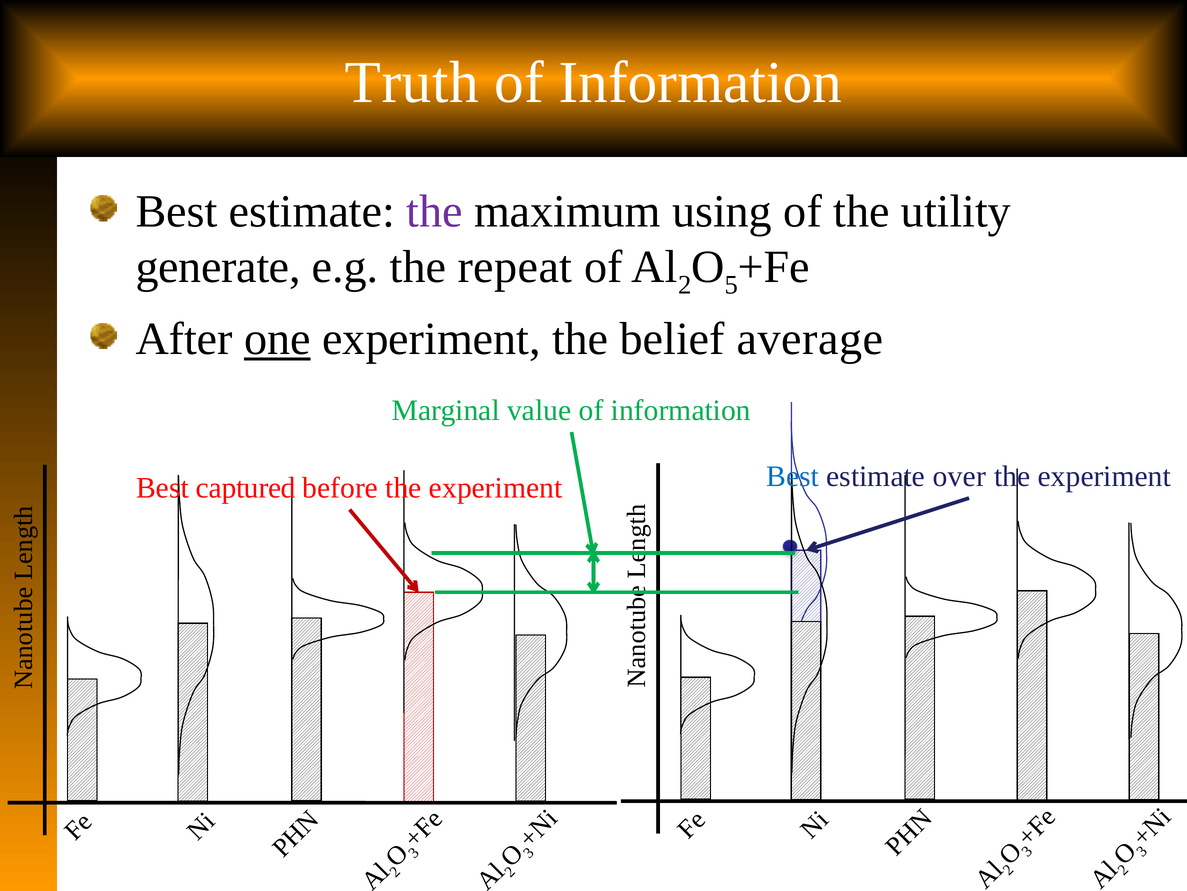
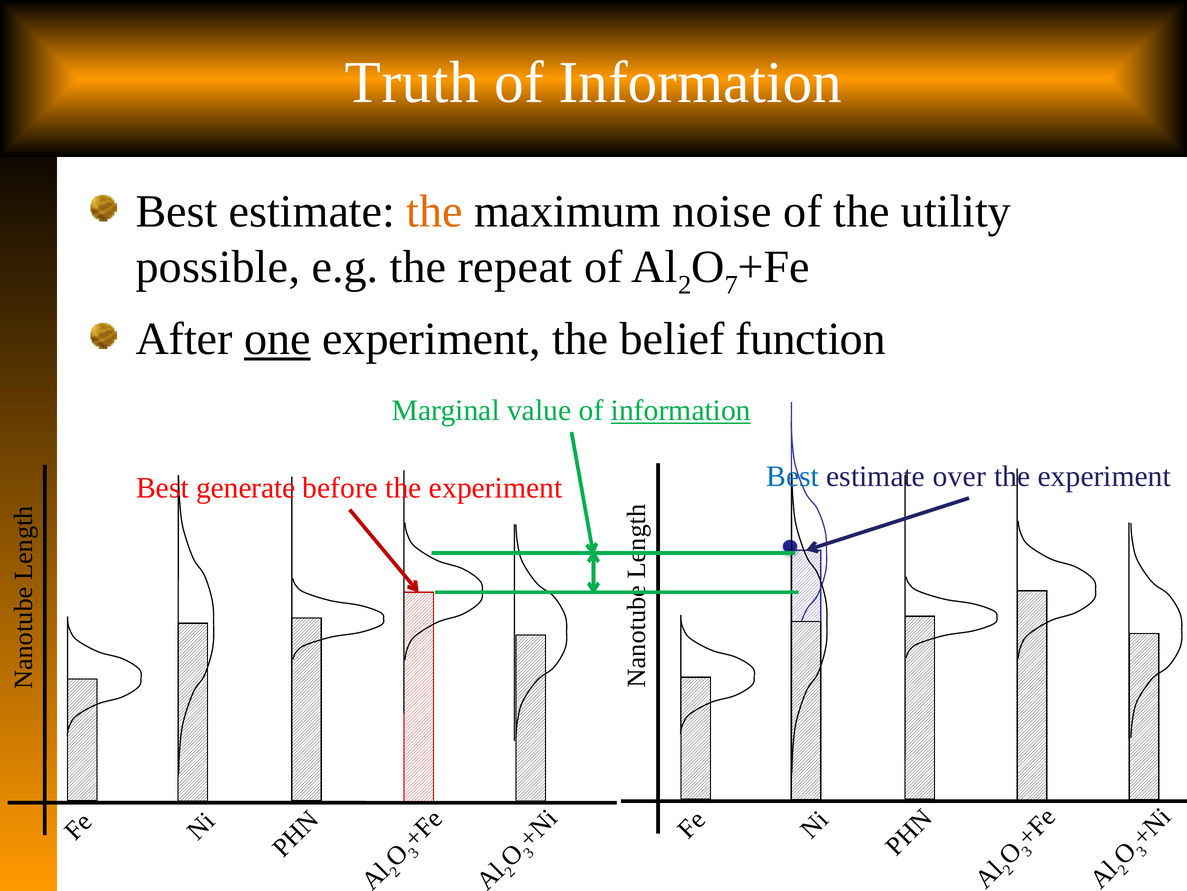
the colour: purple -> orange (434, 211)
using: using -> noise (722, 211)
generate: generate -> possible (218, 267)
5: 5 -> 7 (731, 285)
average: average -> function (810, 339)
information underline: none -> present (681, 410)
captured: captured -> generate (246, 488)
